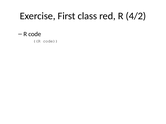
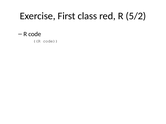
4/2: 4/2 -> 5/2 (136, 16)
